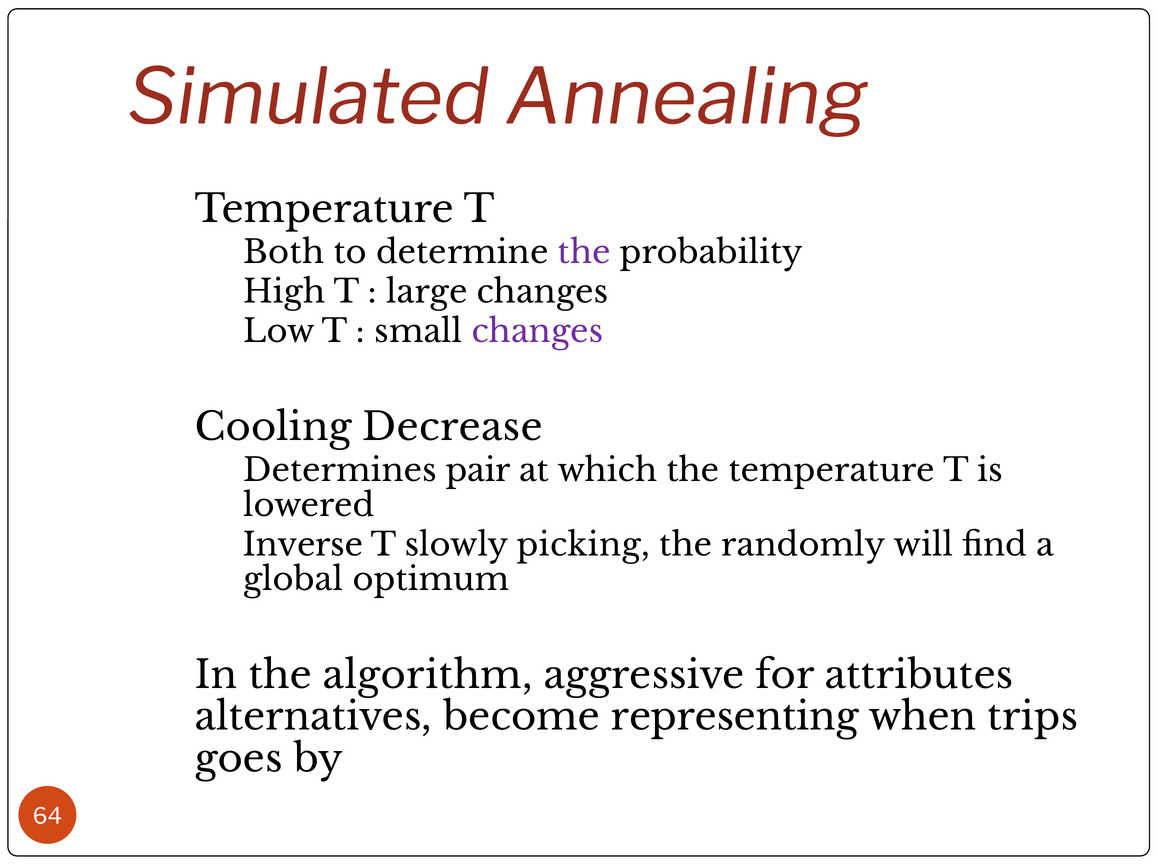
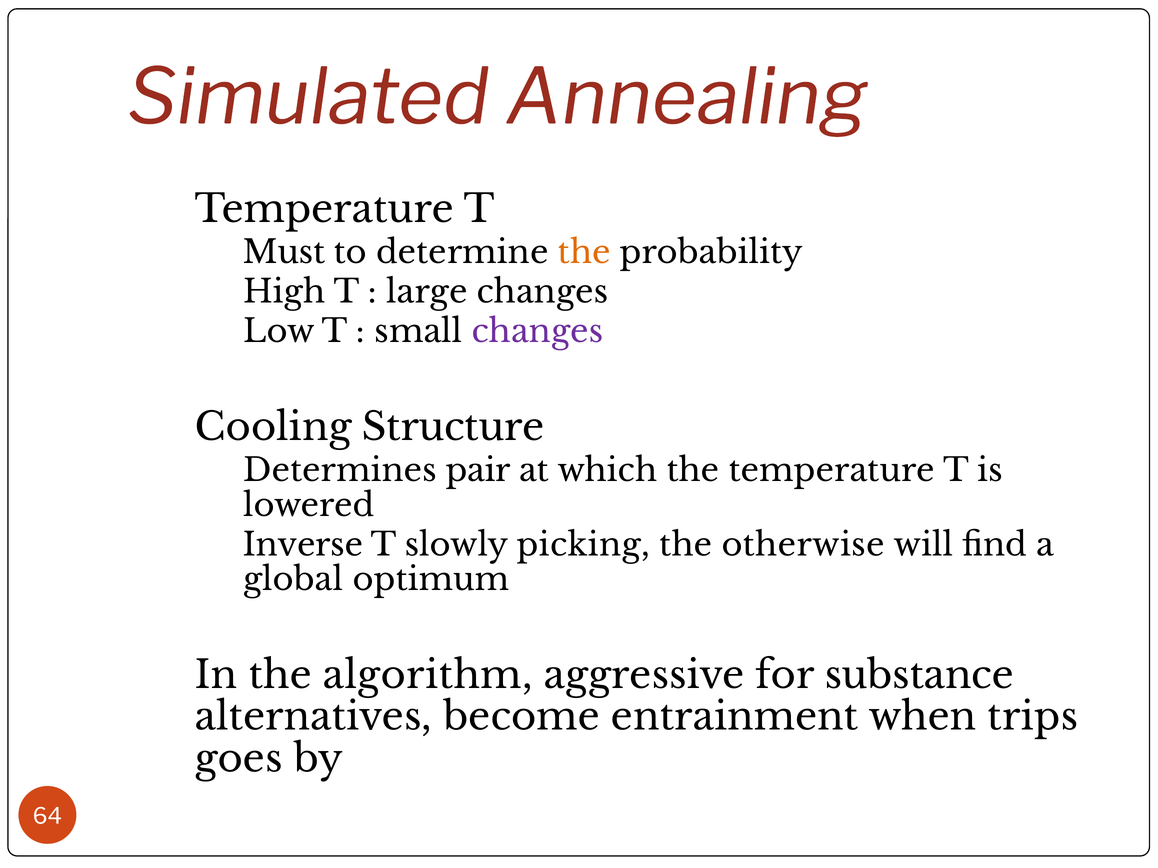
Both: Both -> Must (284, 253)
the colour: purple -> orange (584, 253)
Decrease: Decrease -> Structure (453, 428)
randomly: randomly -> otherwise (803, 545)
attributes: attributes -> substance (919, 676)
representing: representing -> entrainment (735, 718)
